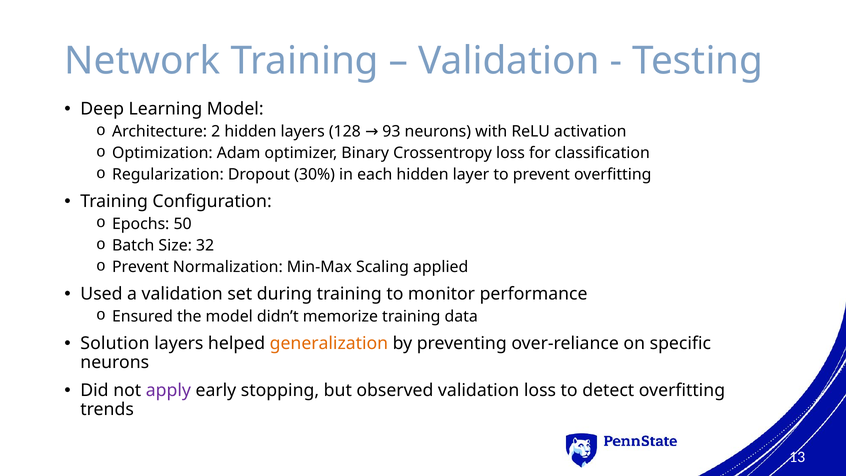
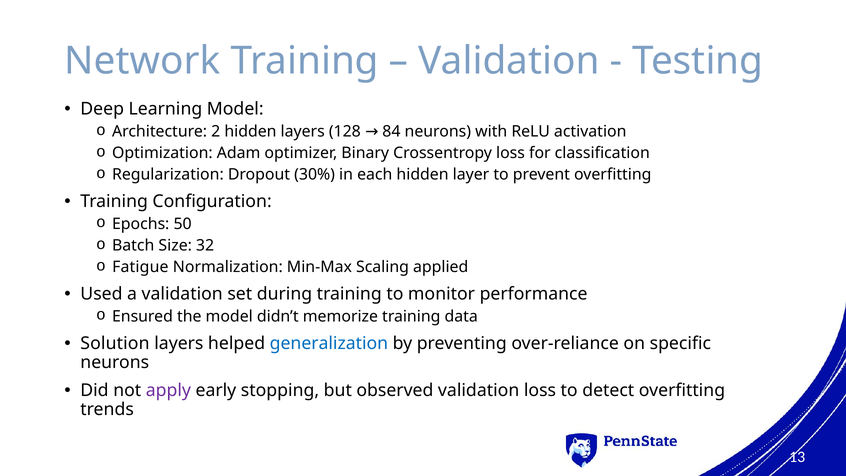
93: 93 -> 84 (391, 132)
Prevent: Prevent -> Fatigue (140, 267)
generalization colour: orange -> blue (329, 343)
